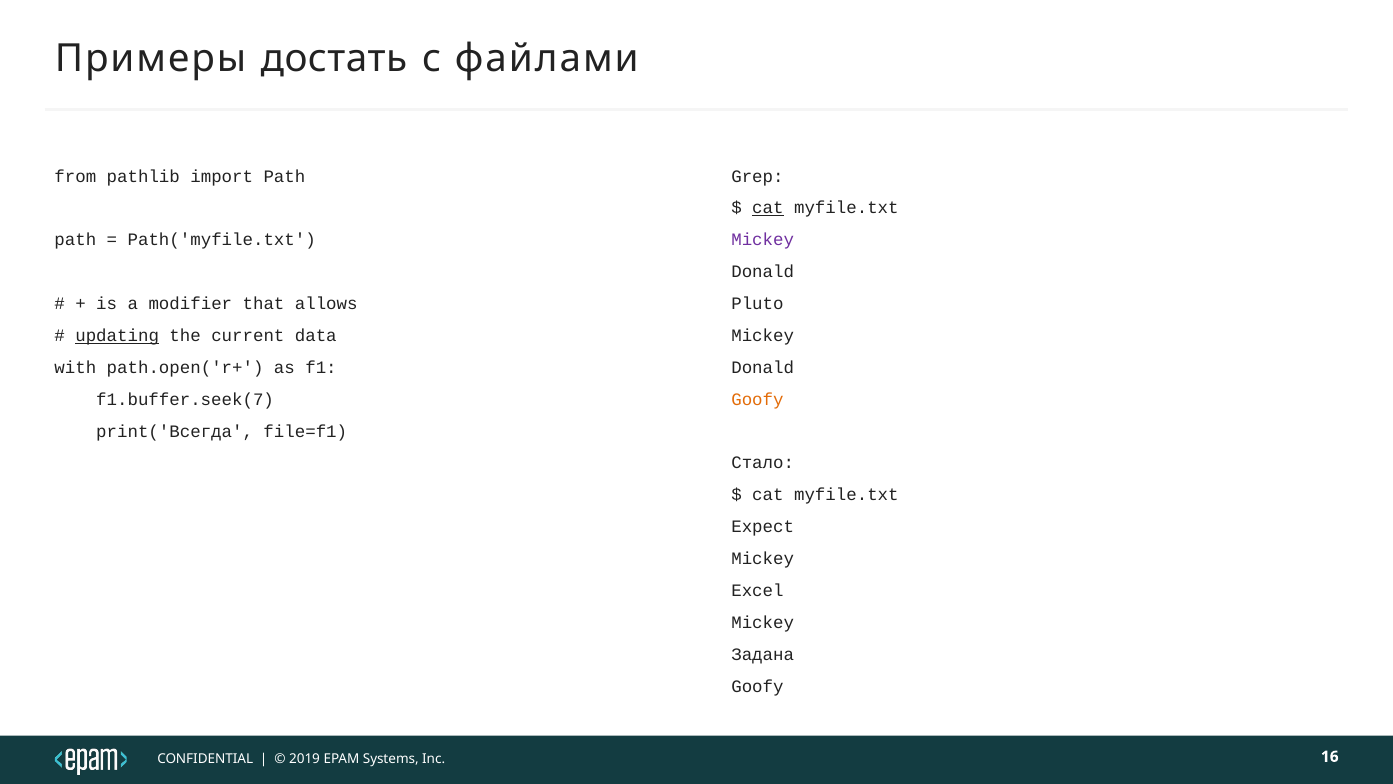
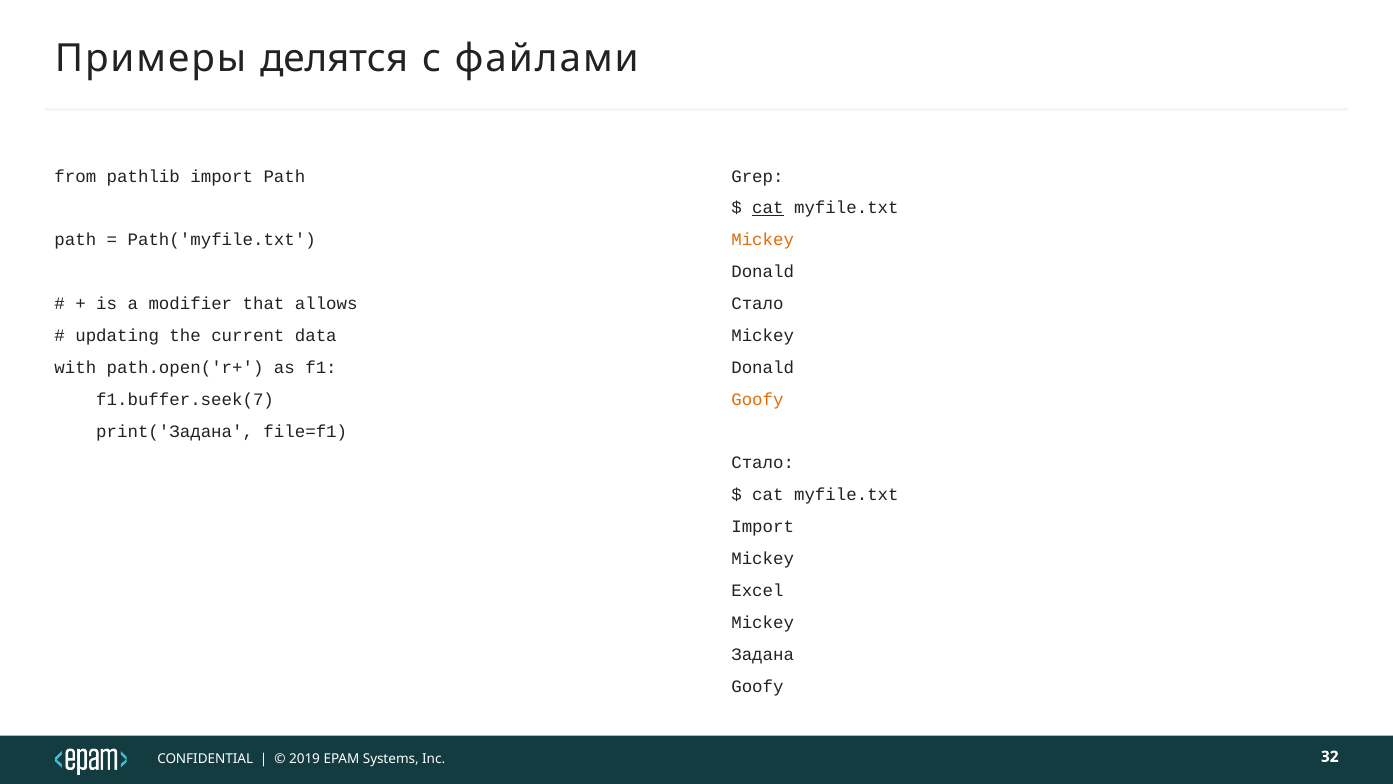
достать: достать -> делятся (334, 58)
Mickey colour: purple -> orange (763, 240)
Pluto: Pluto -> Стало (757, 304)
updating underline: present -> none (117, 335)
print('Всегда: print('Всегда -> print('Задана (175, 431)
Expect: Expect -> Import (763, 527)
16: 16 -> 32 (1330, 756)
